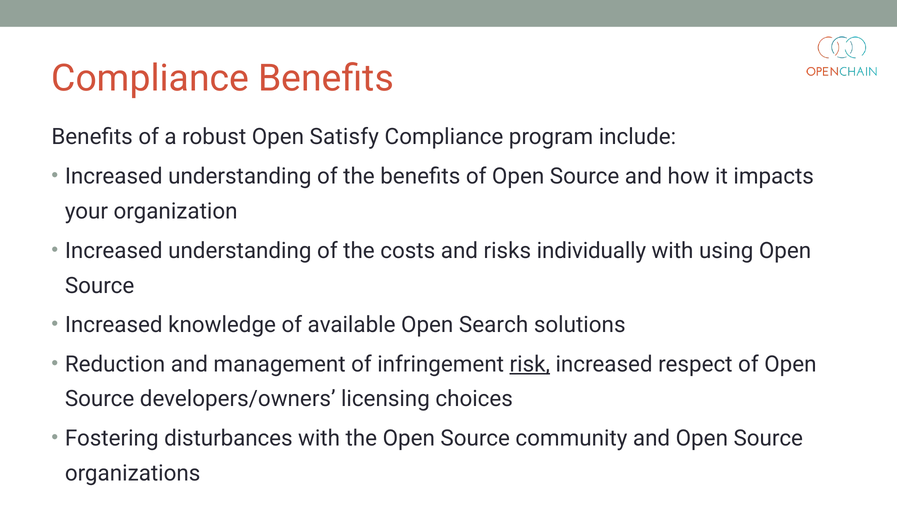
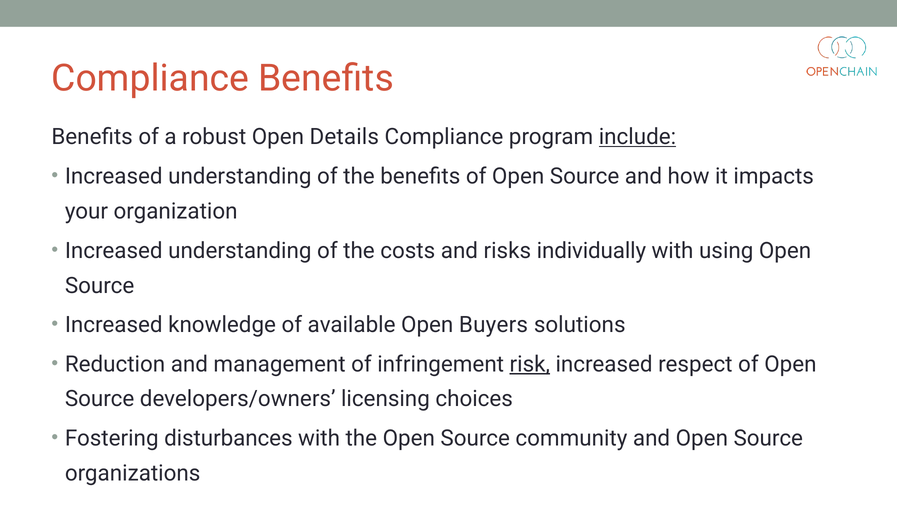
Satisfy: Satisfy -> Details (344, 137)
include underline: none -> present (637, 137)
Search: Search -> Buyers (493, 325)
